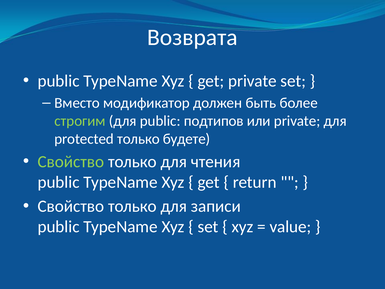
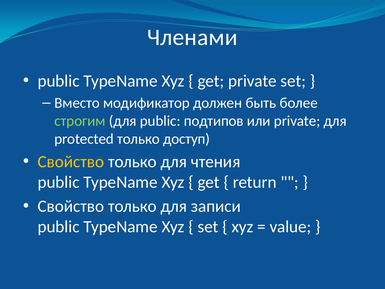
Возврата: Возврата -> Членами (192, 37)
будете: будете -> доступ (186, 139)
Свойство colour: light green -> yellow (71, 162)
